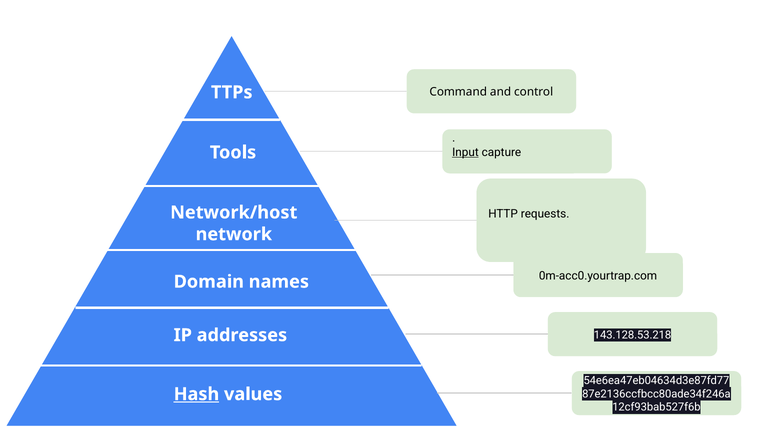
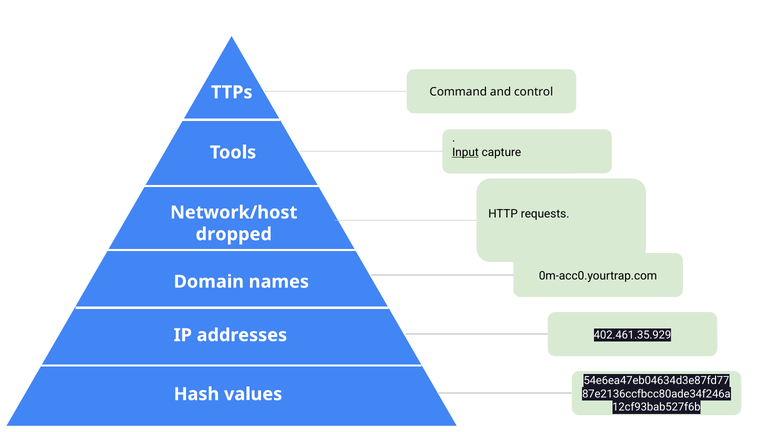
network: network -> dropped (234, 234)
143.128.53.218: 143.128.53.218 -> 402.461.35.929 (632, 335)
Hash underline: present -> none (196, 394)
